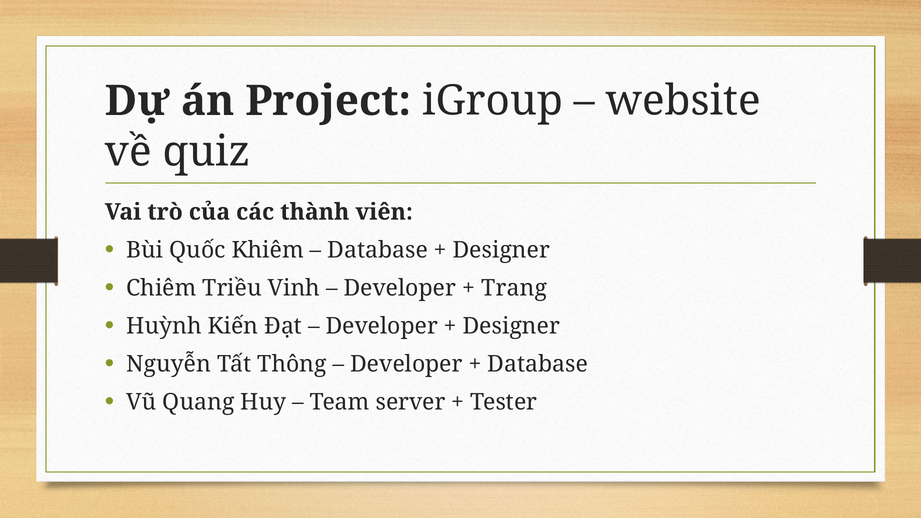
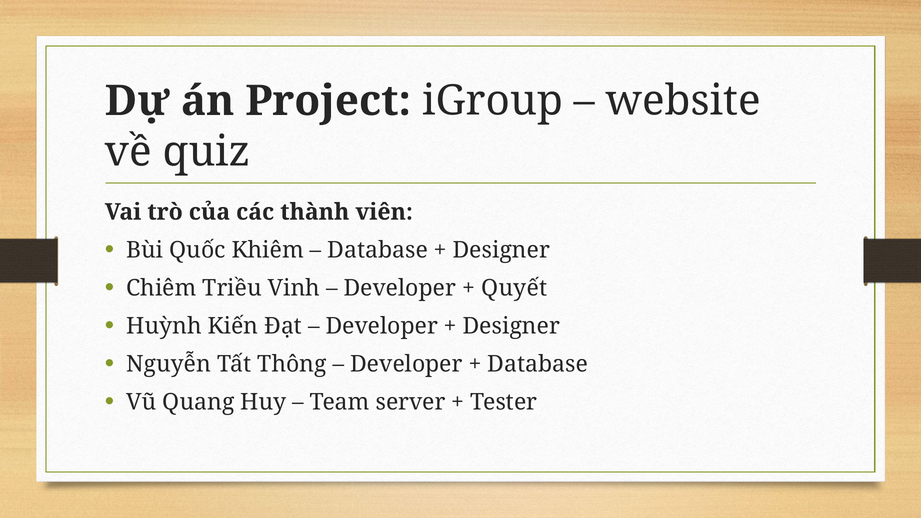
Trang: Trang -> Quyết (514, 288)
